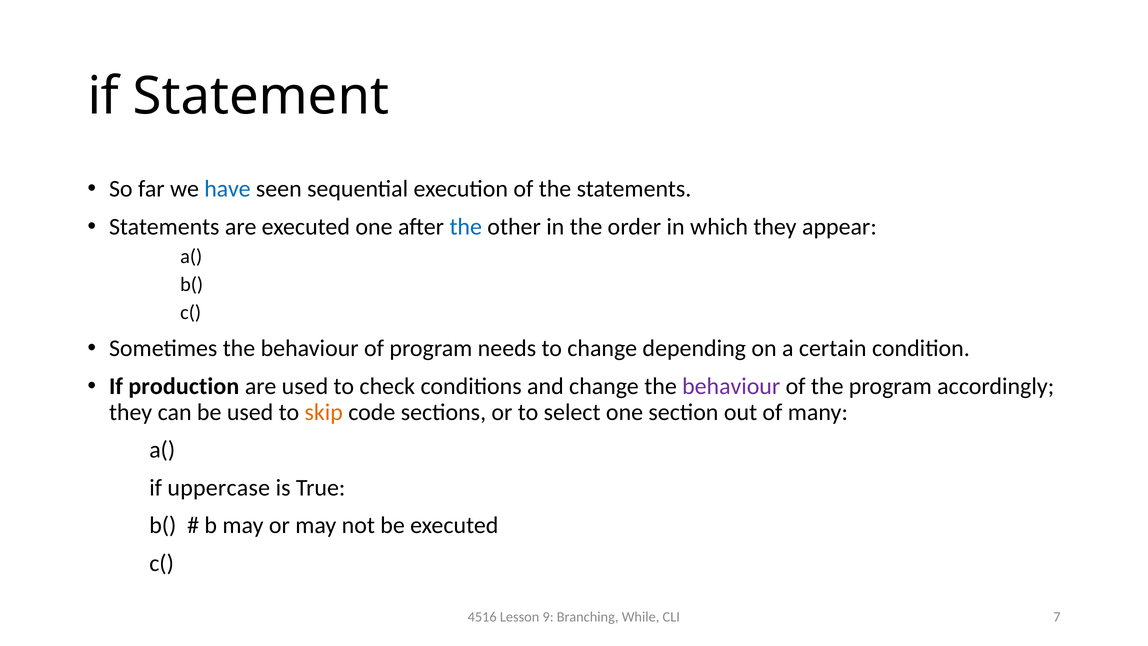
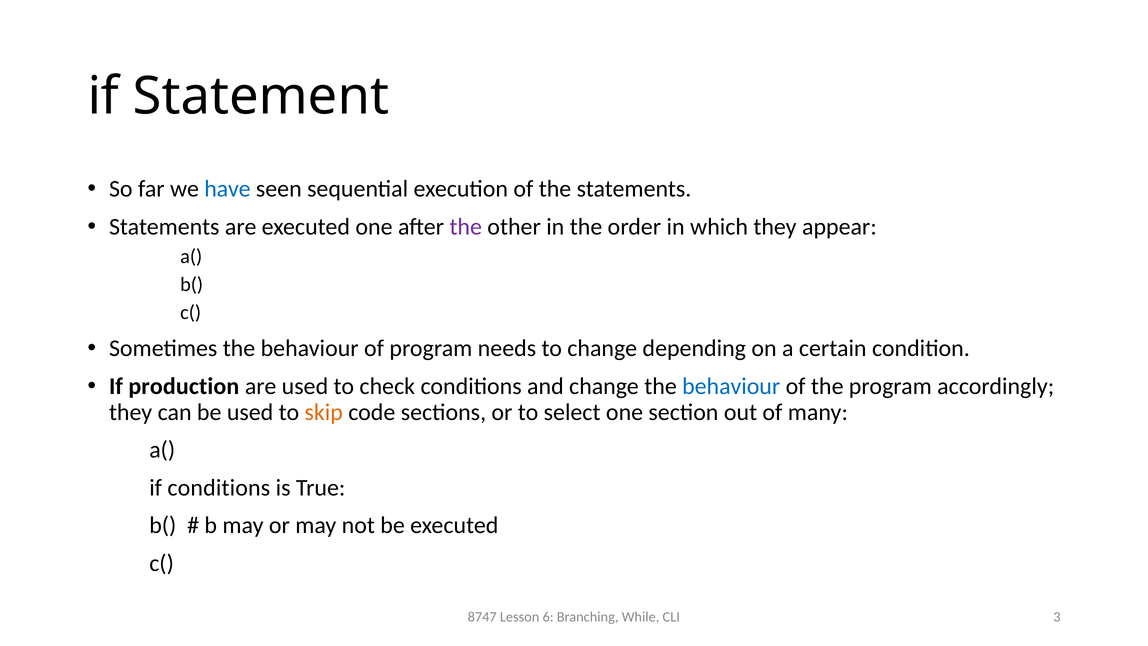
the colour: blue -> purple (466, 227)
behaviour colour: purple -> blue (731, 386)
if uppercase: uppercase -> conditions (219, 488)
4516: 4516 -> 8747 (482, 617)
9: 9 -> 6 (548, 617)
7: 7 -> 3 (1057, 617)
